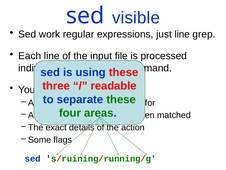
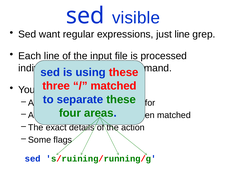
work: work -> want (50, 34)
readable: readable -> matched (114, 86)
